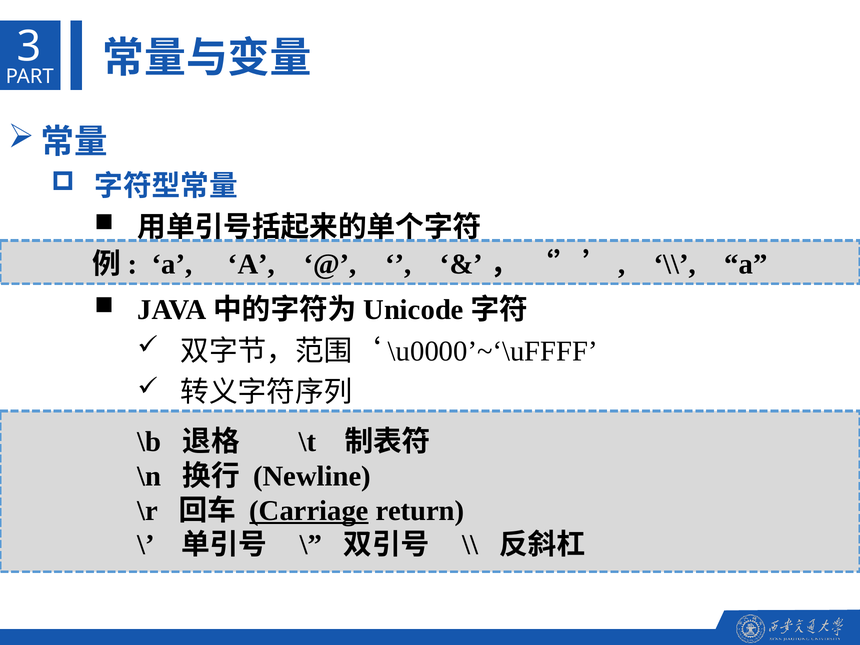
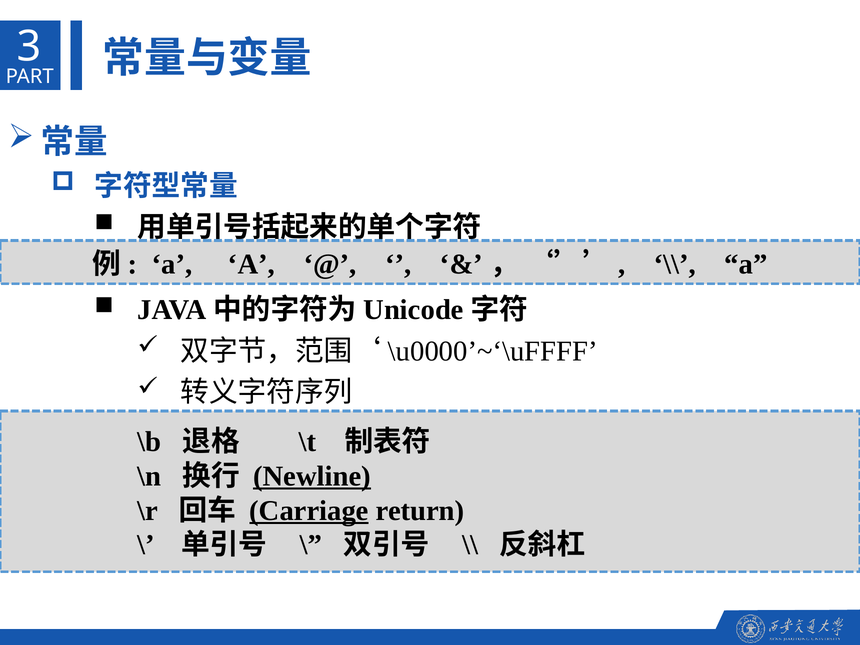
Newline underline: none -> present (312, 476)
